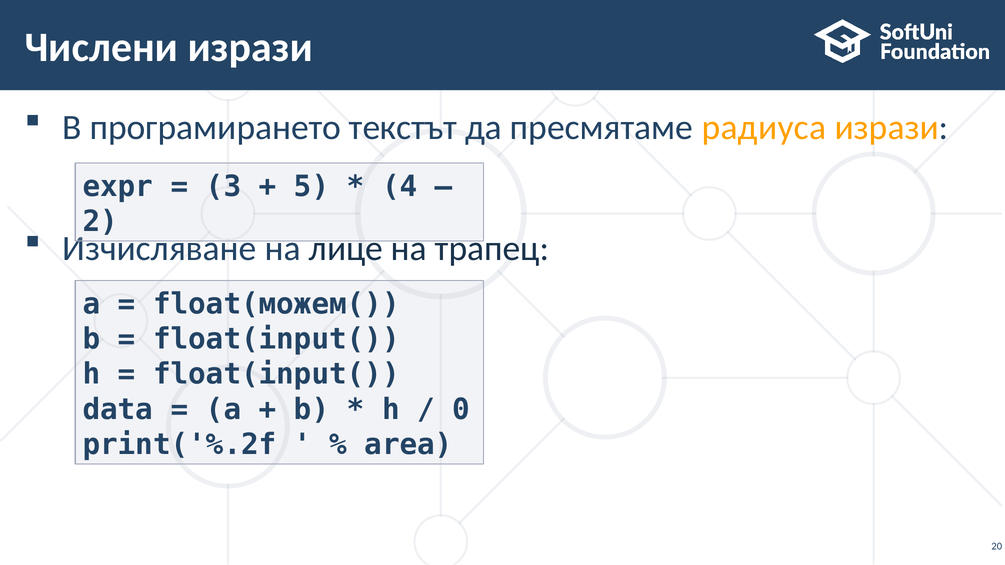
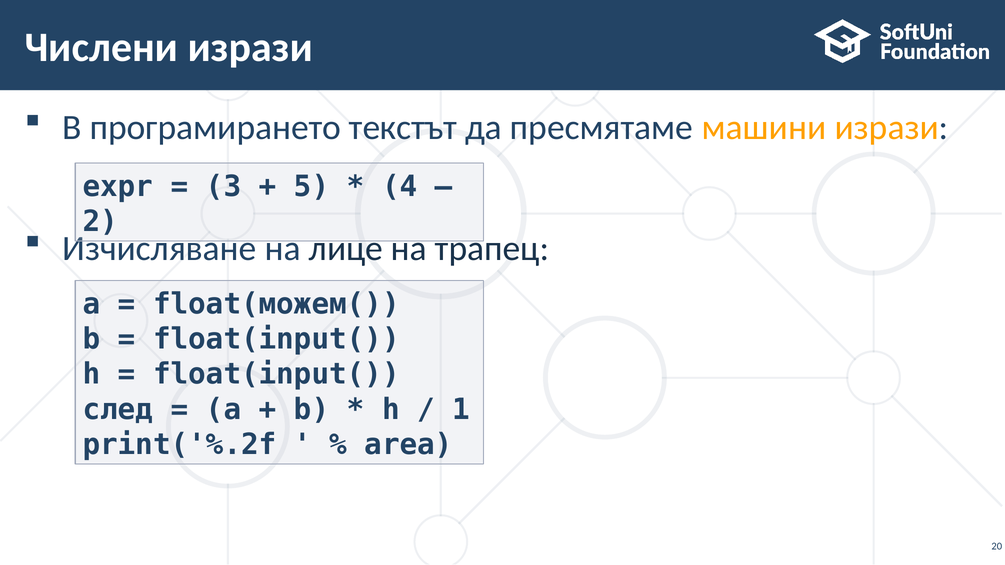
радиуса: радиуса -> машини (764, 128)
data: data -> след (118, 410)
0: 0 -> 1 (461, 410)
